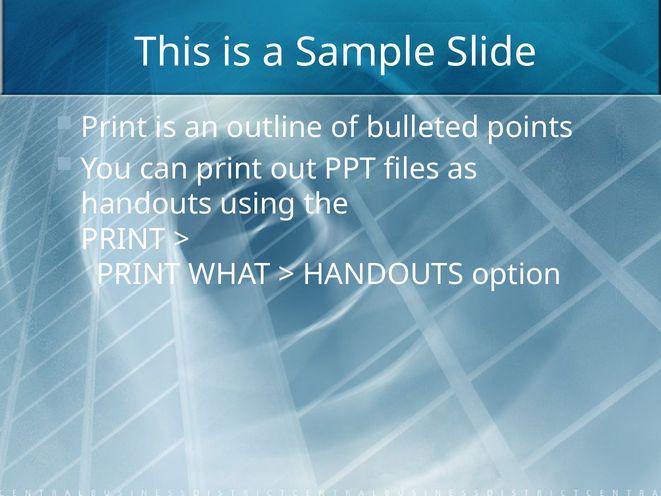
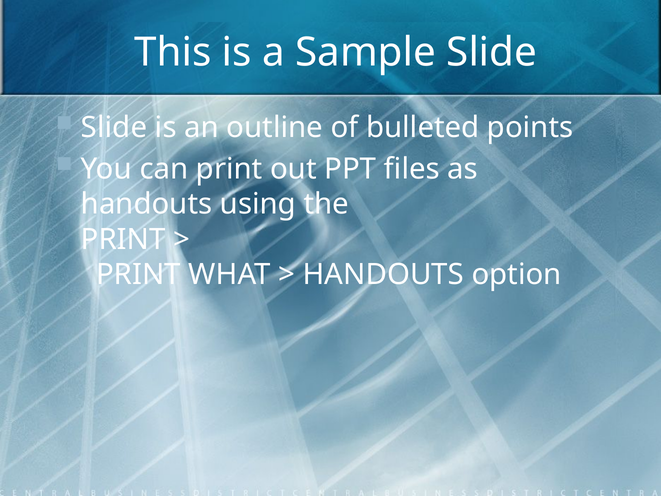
Print: Print -> Slide (114, 128)
